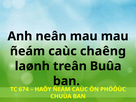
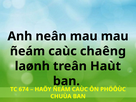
Buûa: Buûa -> Haùt (106, 66)
